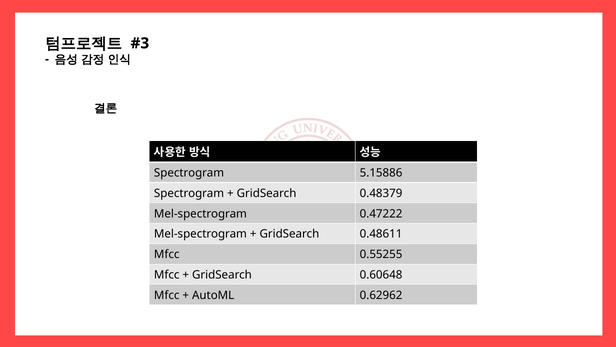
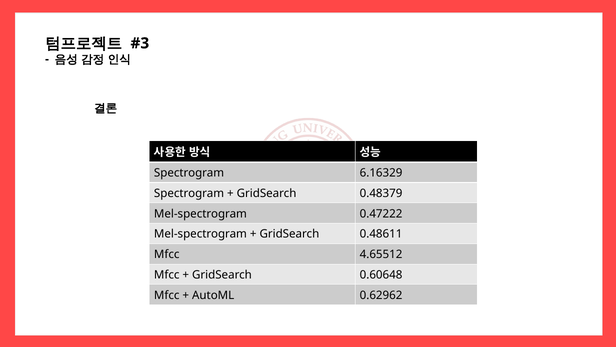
5.15886: 5.15886 -> 6.16329 (381, 173)
0.55255: 0.55255 -> 4.65512 (381, 254)
